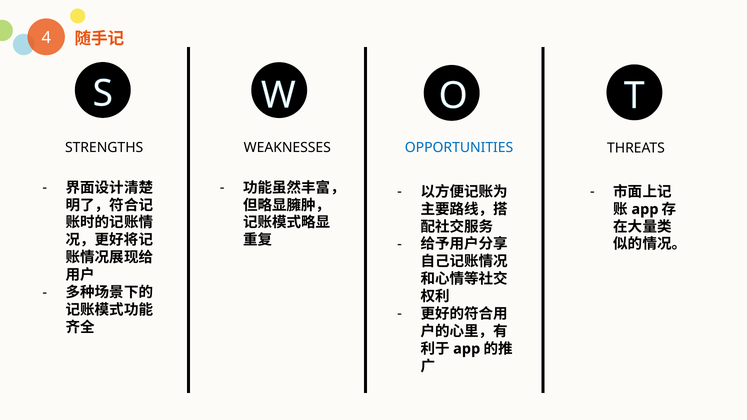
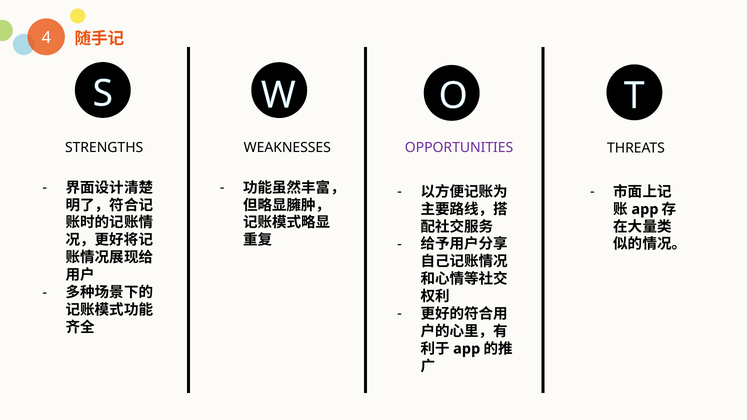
OPPORTUNITIES colour: blue -> purple (459, 147)
